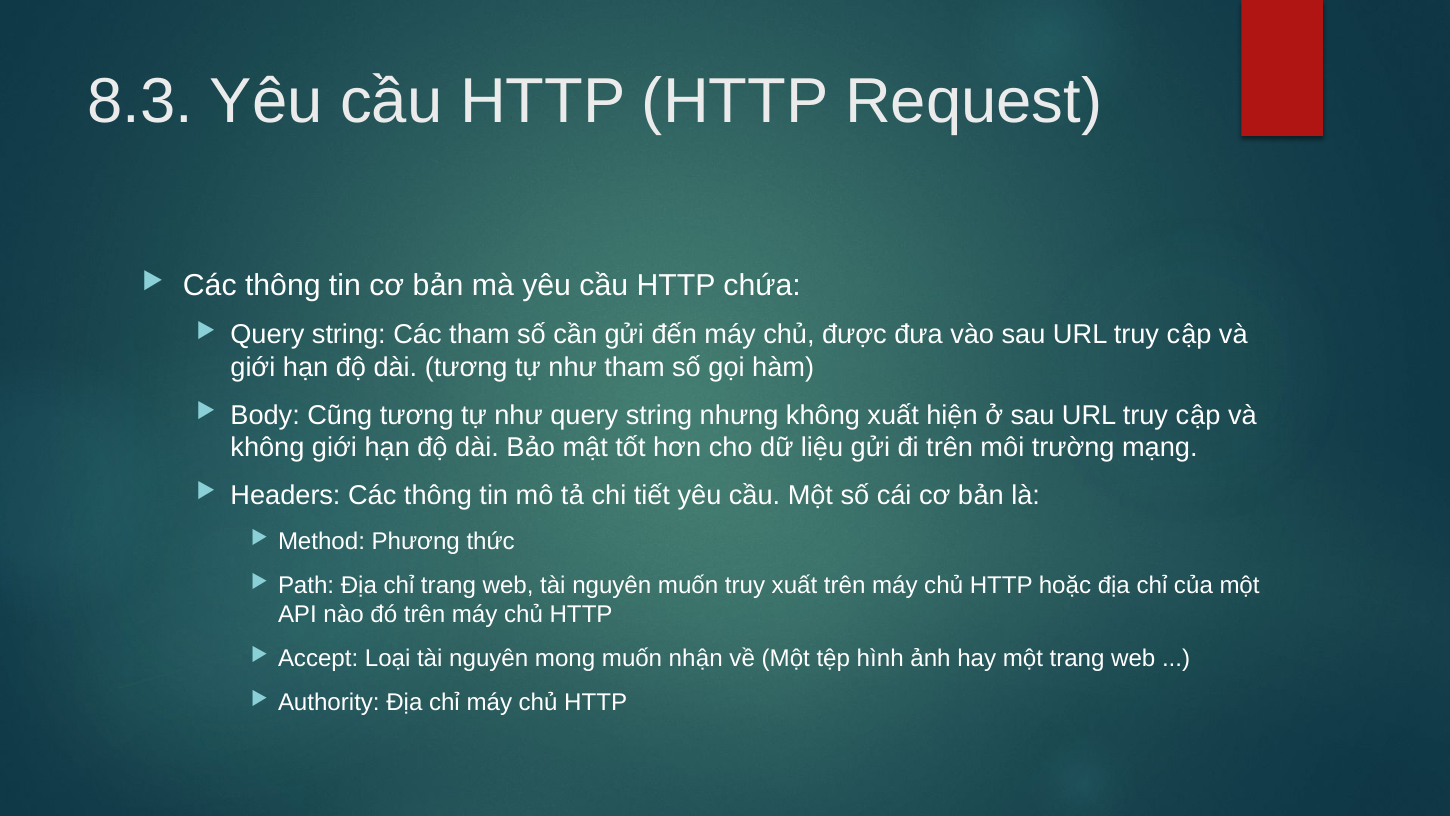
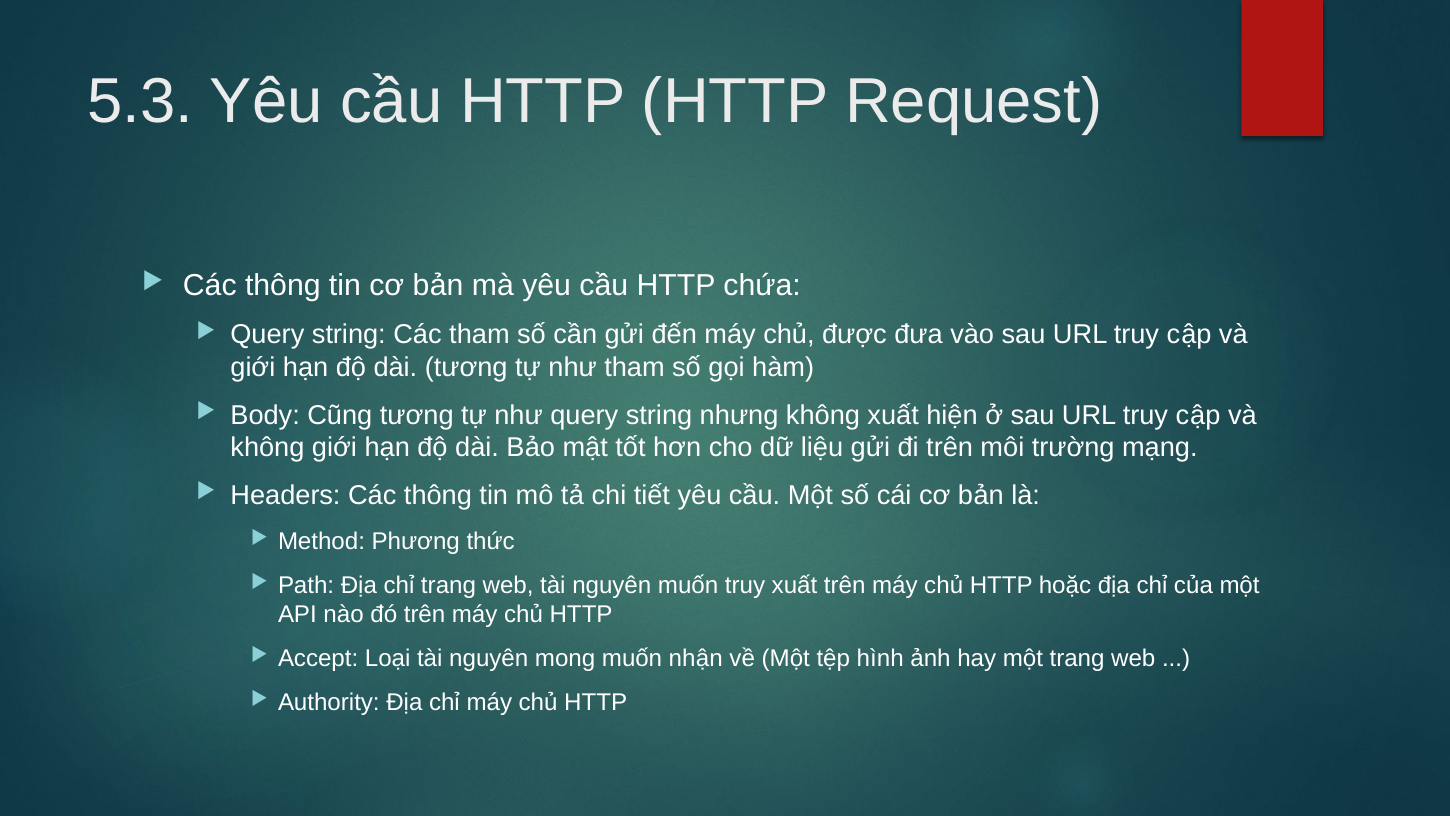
8.3: 8.3 -> 5.3 (141, 102)
